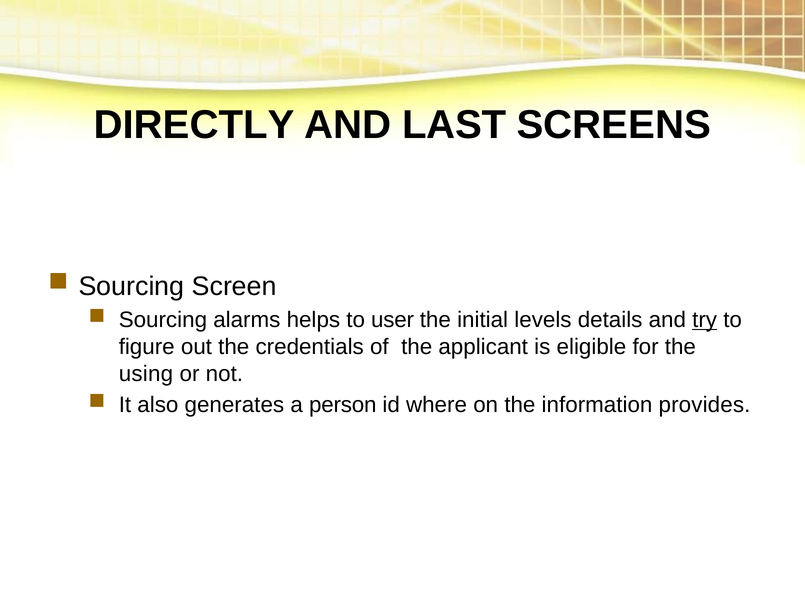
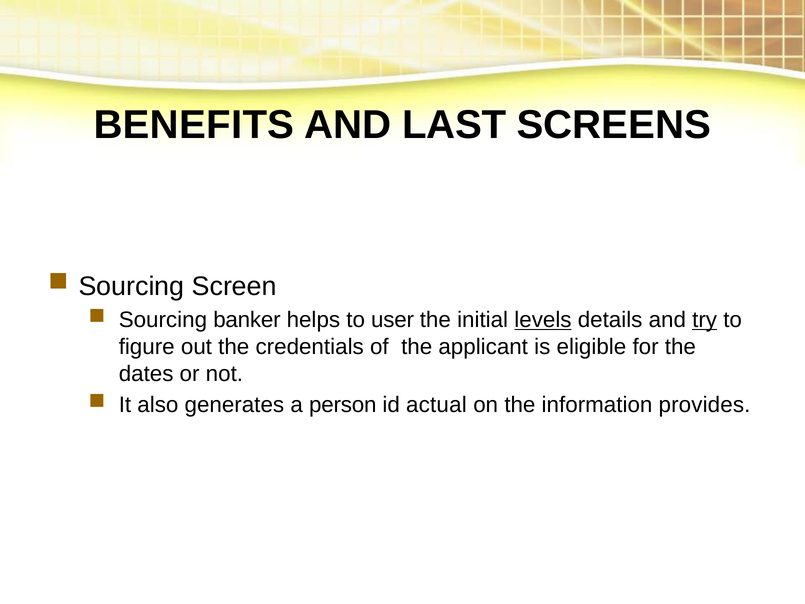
DIRECTLY: DIRECTLY -> BENEFITS (194, 125)
alarms: alarms -> banker (247, 320)
levels underline: none -> present (543, 320)
using: using -> dates (146, 374)
where: where -> actual (436, 405)
